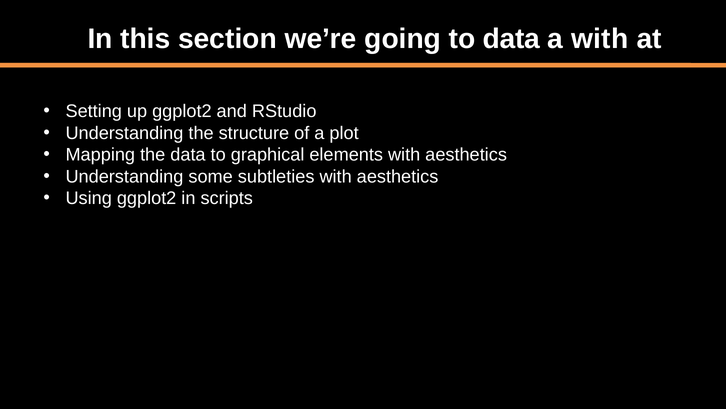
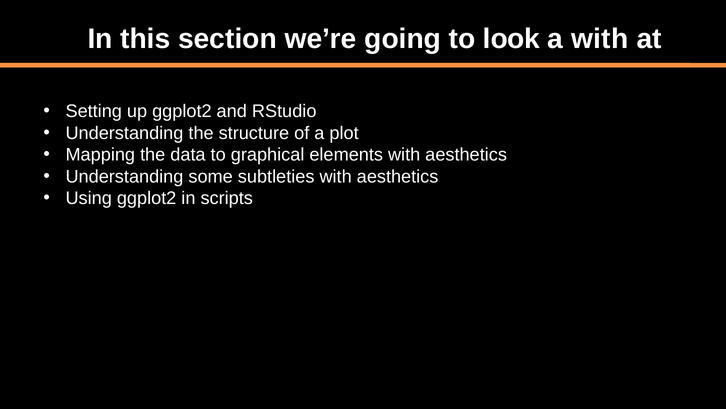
to data: data -> look (512, 39)
